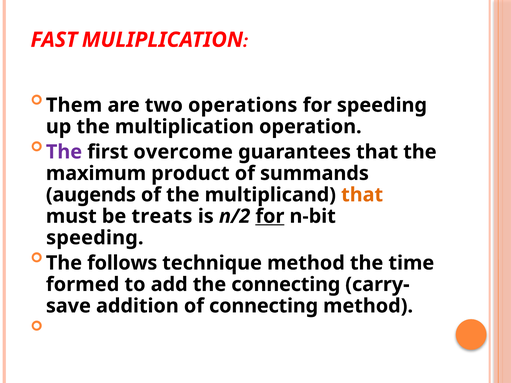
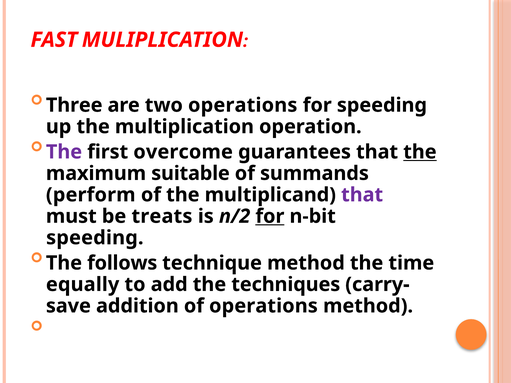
Them: Them -> Three (74, 105)
the underline: none -> present (420, 152)
product: product -> suitable (191, 173)
augends: augends -> perform (91, 195)
that colour: orange -> purple (362, 195)
formed: formed -> equally (83, 285)
the connecting: connecting -> techniques (286, 285)
of connecting: connecting -> operations (263, 306)
